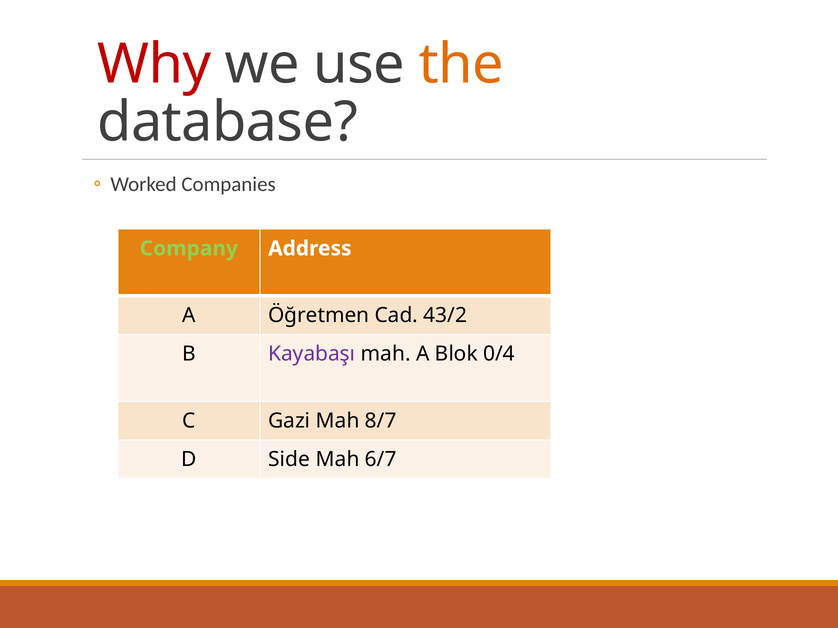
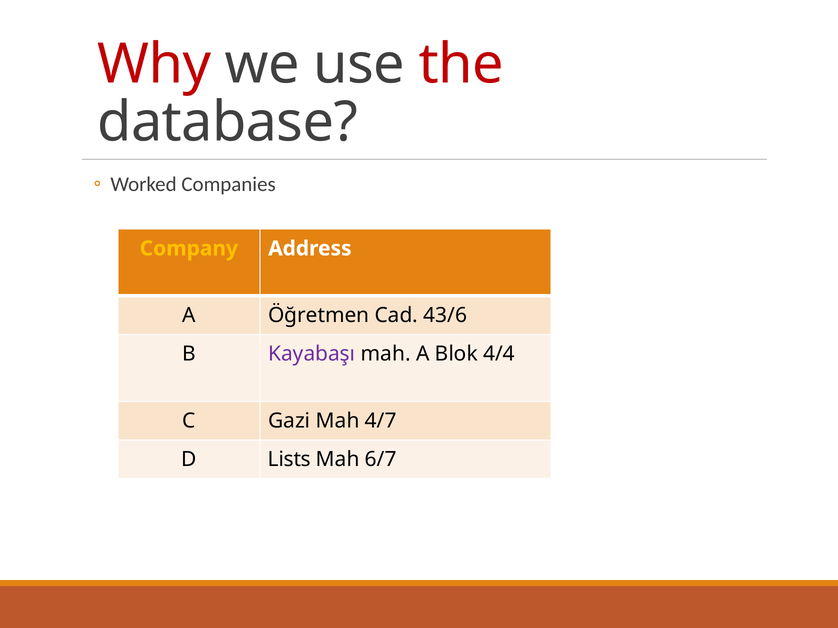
the colour: orange -> red (461, 64)
Company colour: light green -> yellow (189, 249)
43/2: 43/2 -> 43/6 (445, 316)
0/4: 0/4 -> 4/4 (499, 354)
8/7: 8/7 -> 4/7 (381, 421)
Side: Side -> Lists (289, 460)
